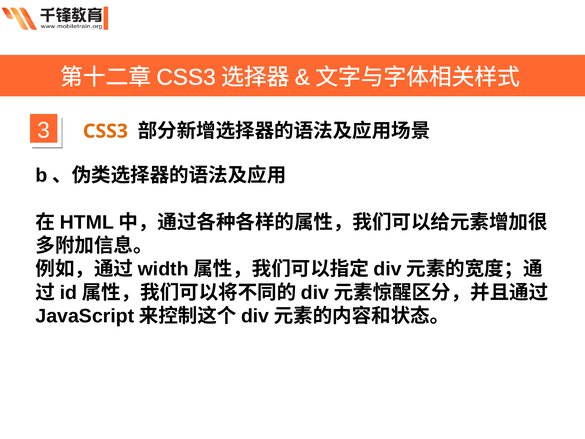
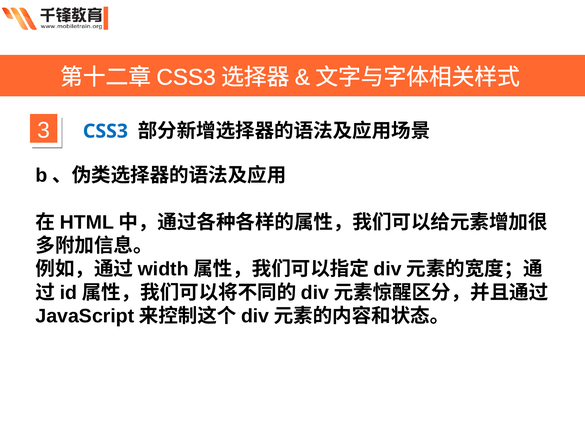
CSS3 colour: orange -> blue (105, 131)
